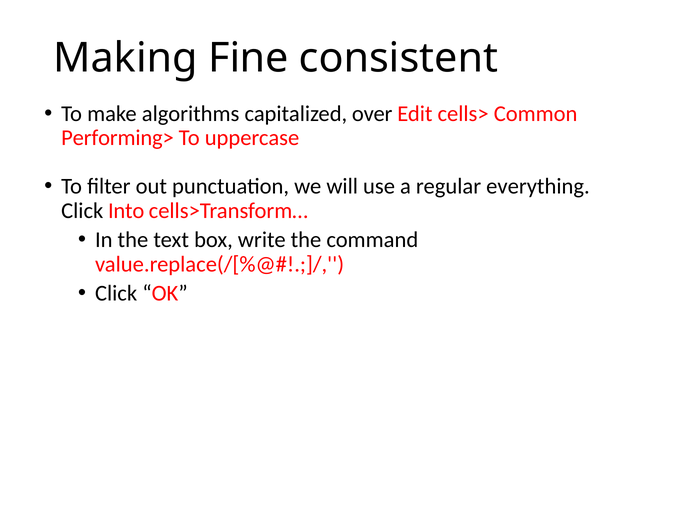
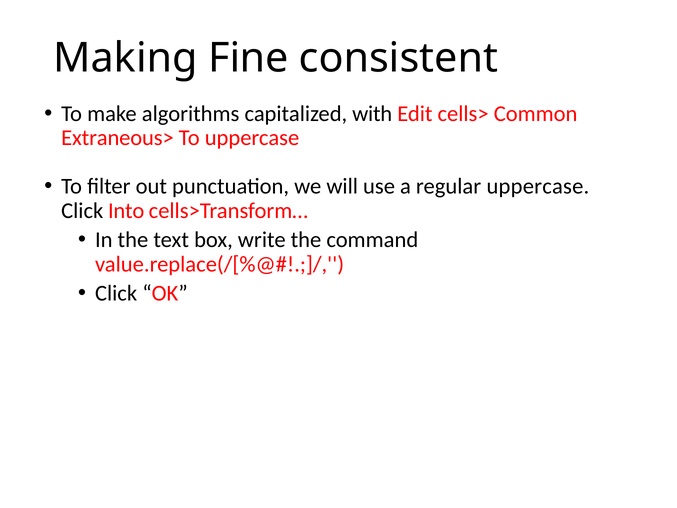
over: over -> with (372, 114)
Performing>: Performing> -> Extraneous> (117, 138)
regular everything: everything -> uppercase (538, 186)
